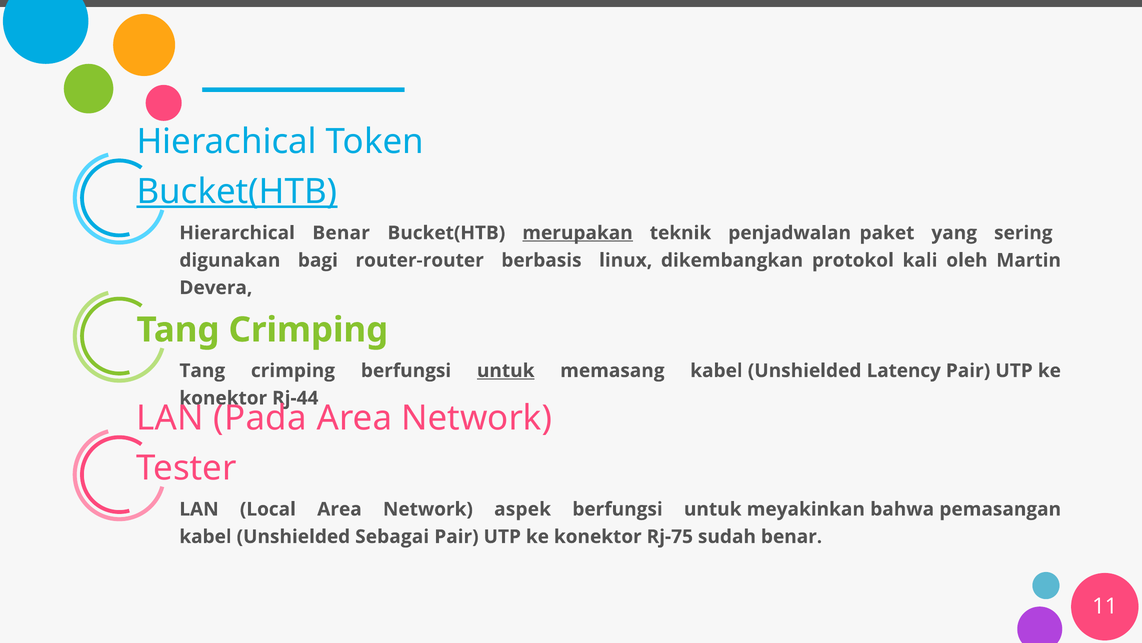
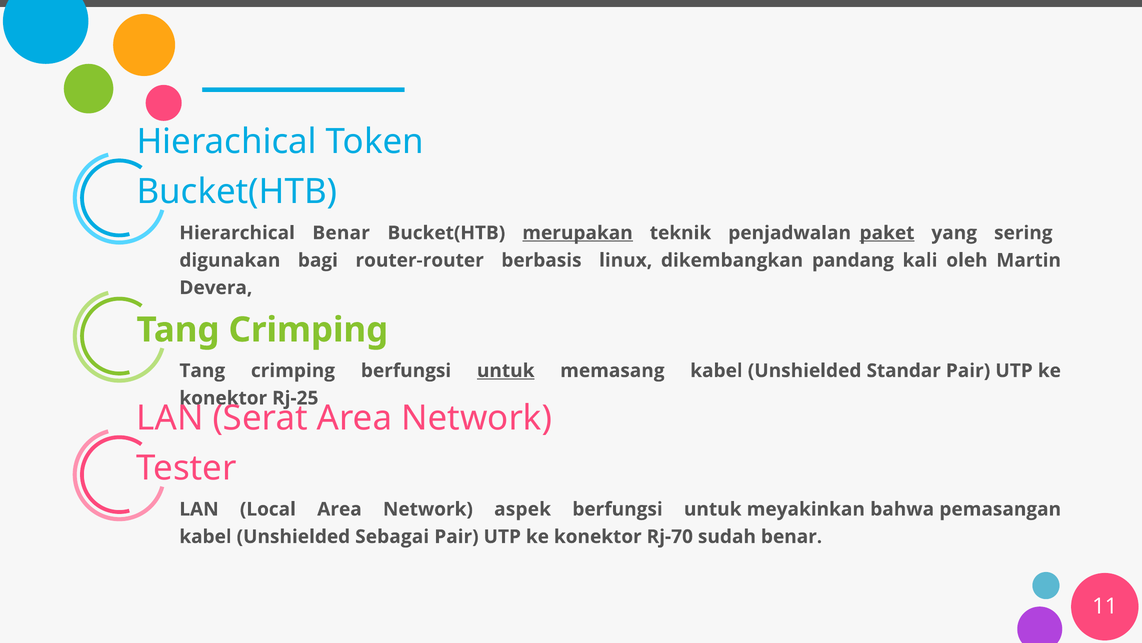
Bucket(HTB underline: present -> none (237, 192)
paket underline: none -> present (887, 233)
protokol: protokol -> pandang (853, 260)
Latency: Latency -> Standar (904, 370)
Rj-44: Rj-44 -> Rj-25 (295, 398)
Pada: Pada -> Serat (260, 418)
Rj-75: Rj-75 -> Rj-70 (670, 536)
